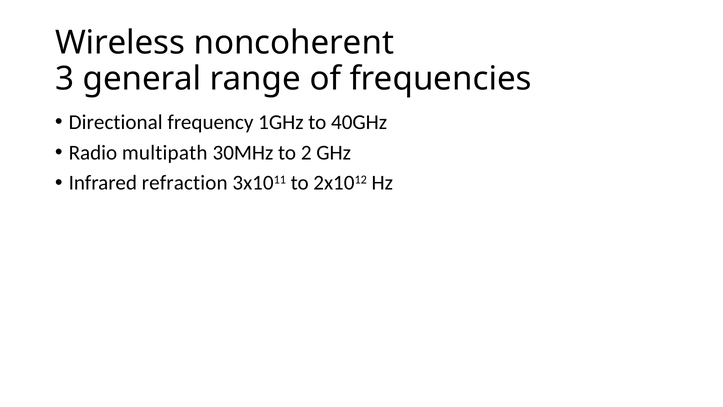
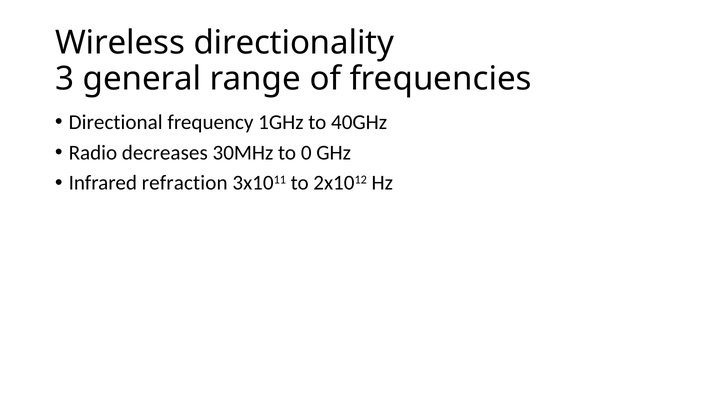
noncoherent: noncoherent -> directionality (294, 43)
multipath: multipath -> decreases (165, 153)
2: 2 -> 0 (306, 153)
